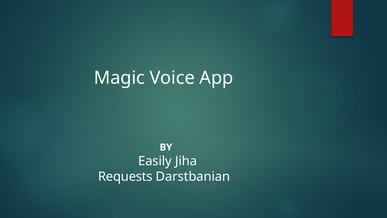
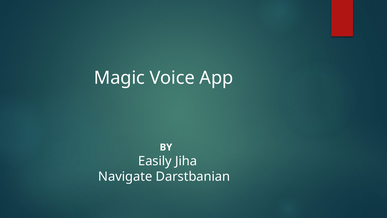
Requests: Requests -> Navigate (125, 176)
